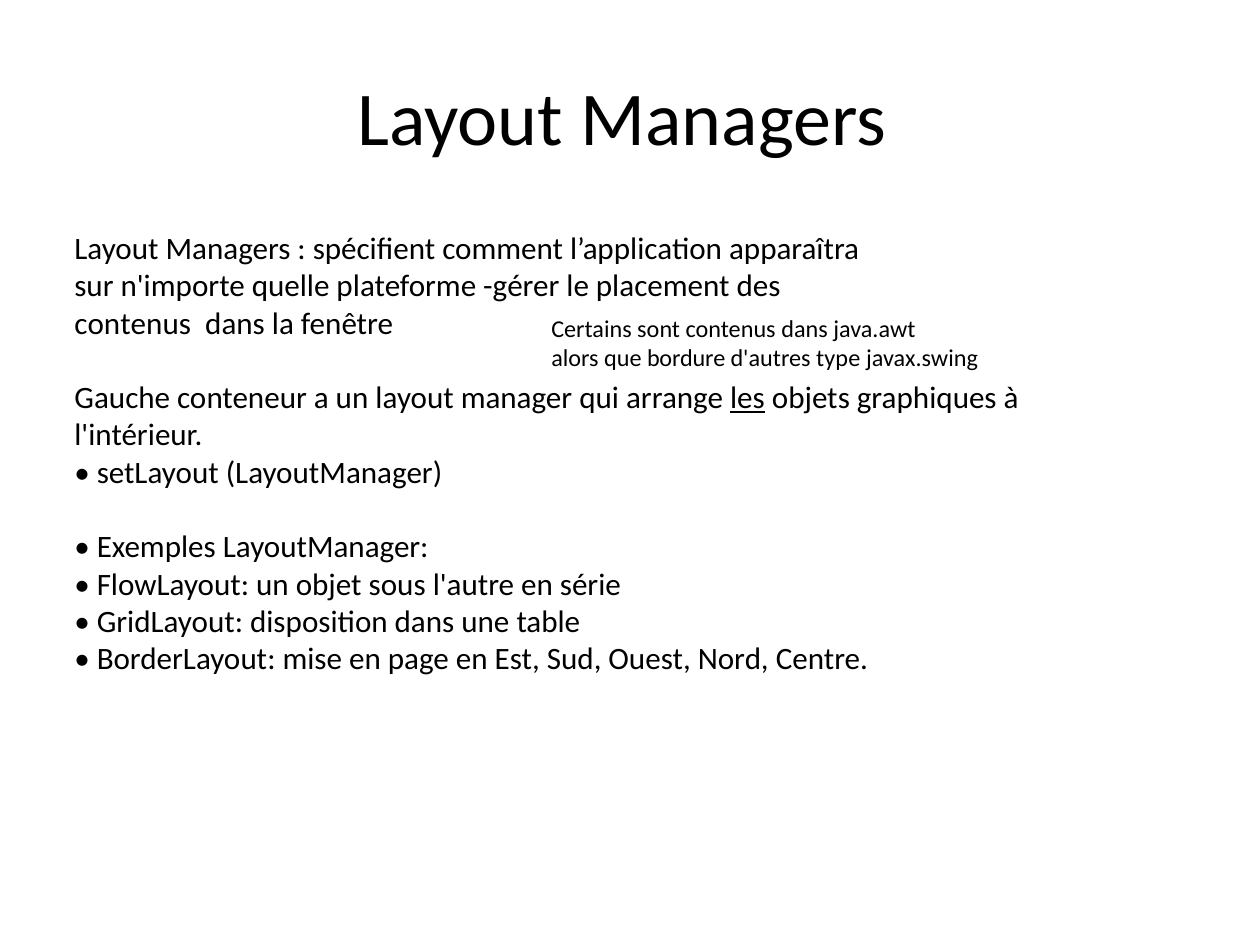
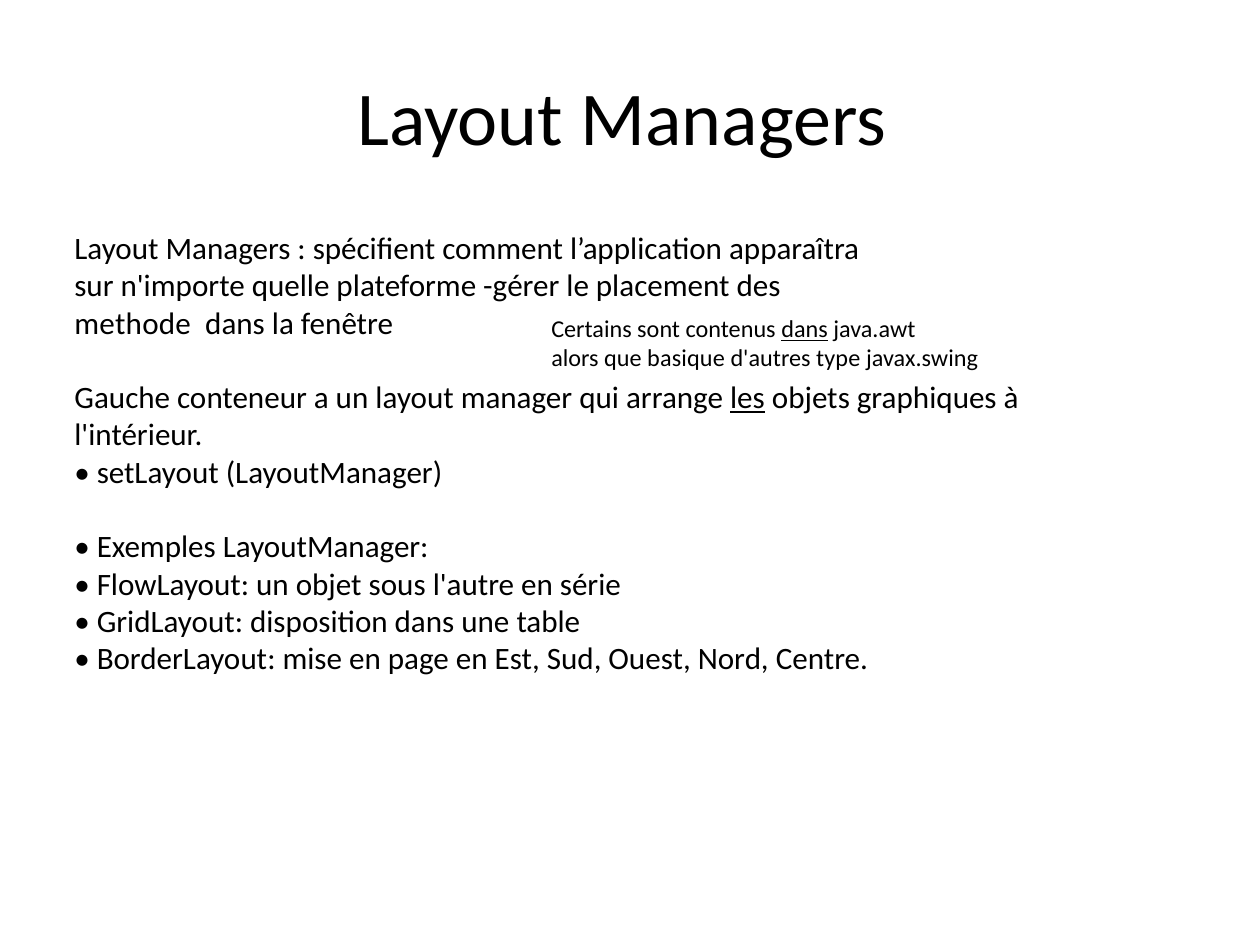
contenus: contenus -> methode (133, 324)
dans underline: none -> present (805, 330)
bordure: bordure -> basique (686, 359)
